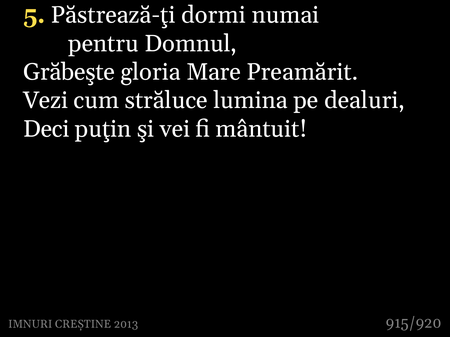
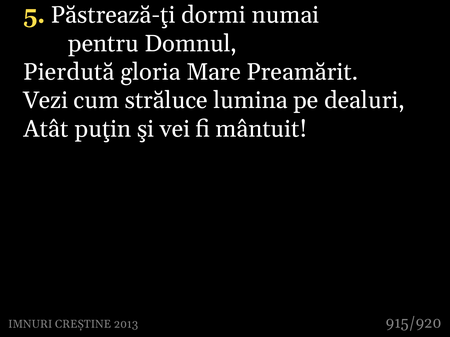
Grăbeşte: Grăbeşte -> Pierdută (69, 72)
Deci: Deci -> Atât (46, 129)
